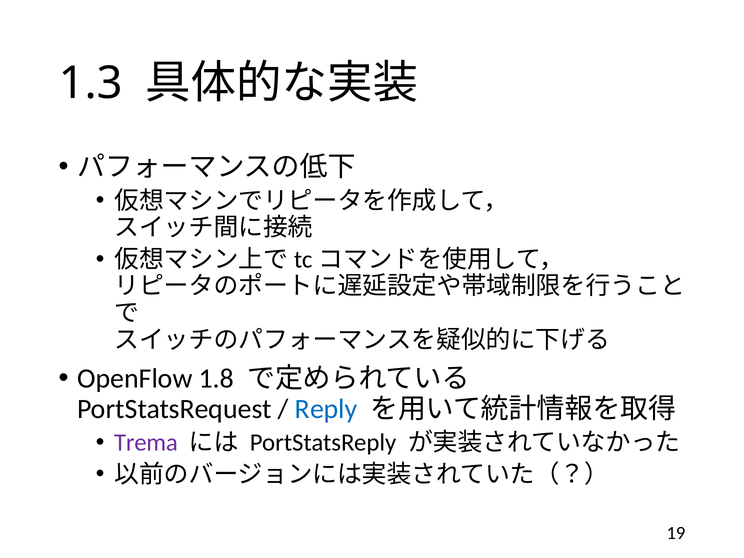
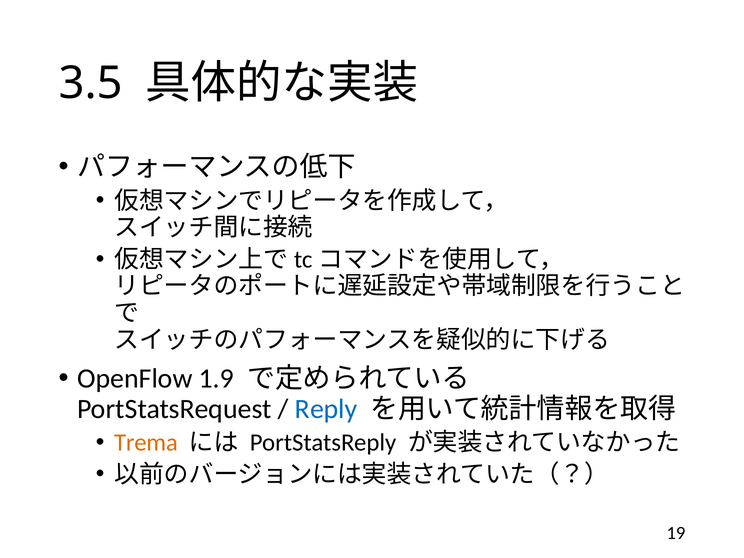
1.3: 1.3 -> 3.5 (91, 83)
1.8: 1.8 -> 1.9 (216, 379)
Trema colour: purple -> orange (146, 442)
